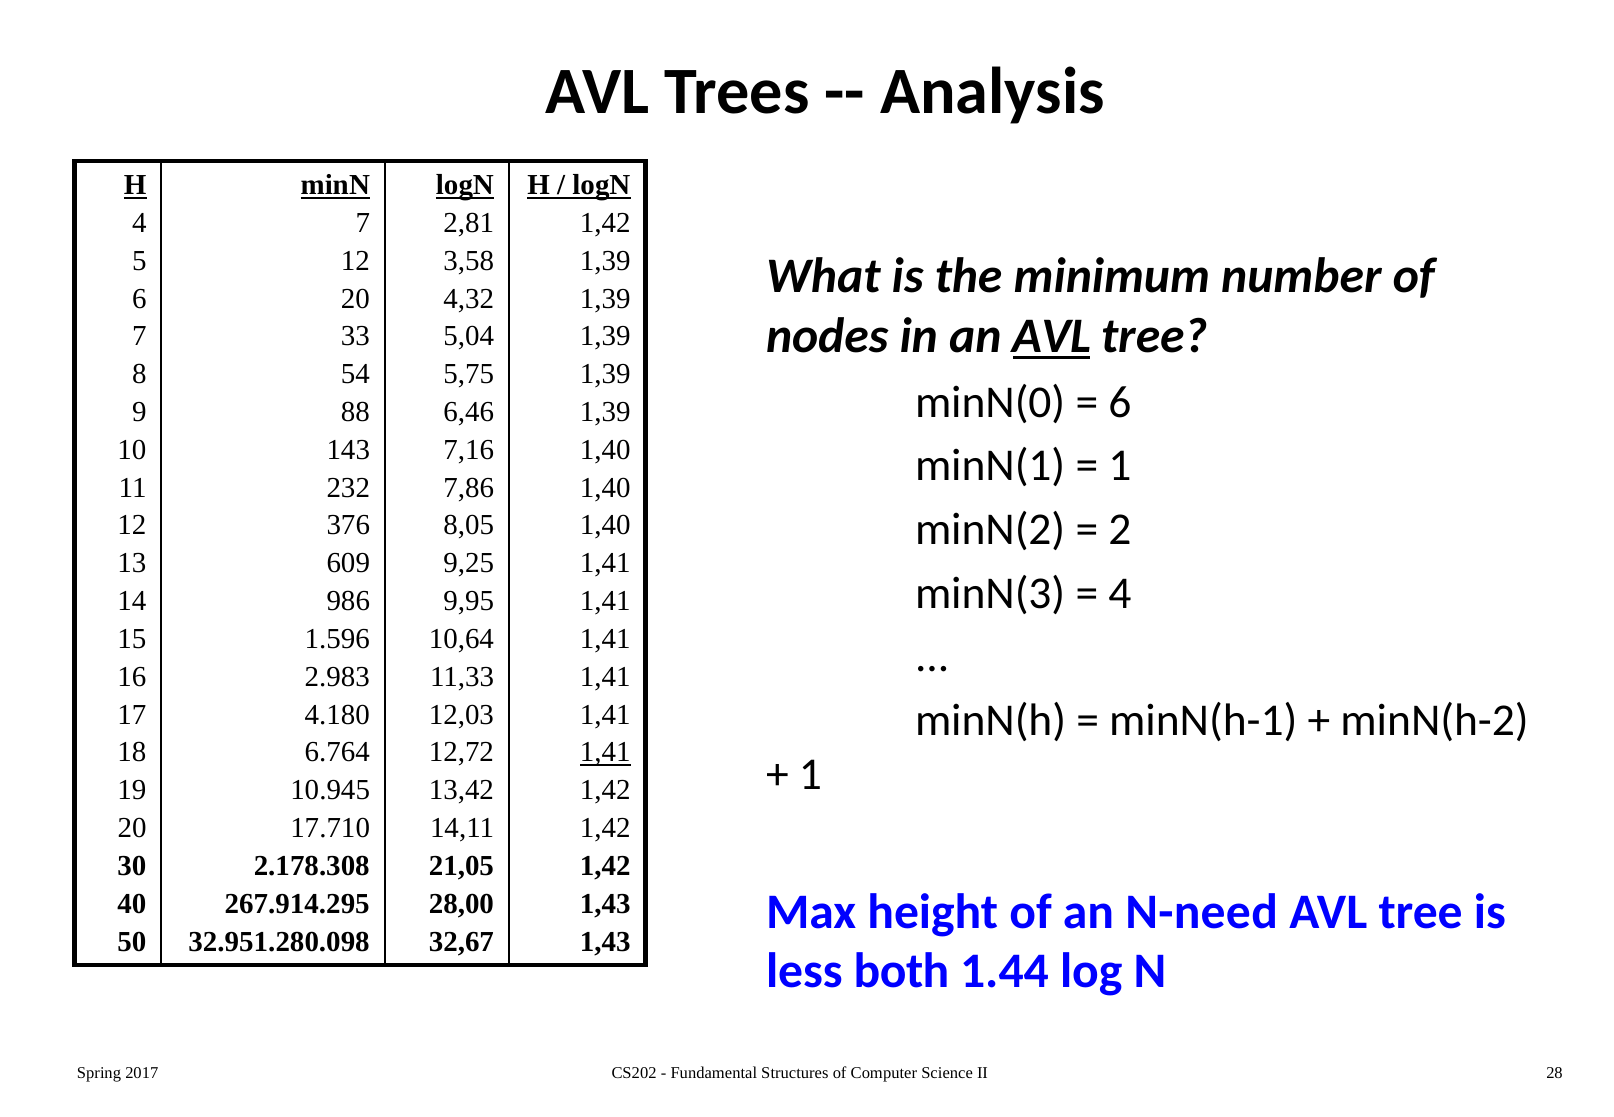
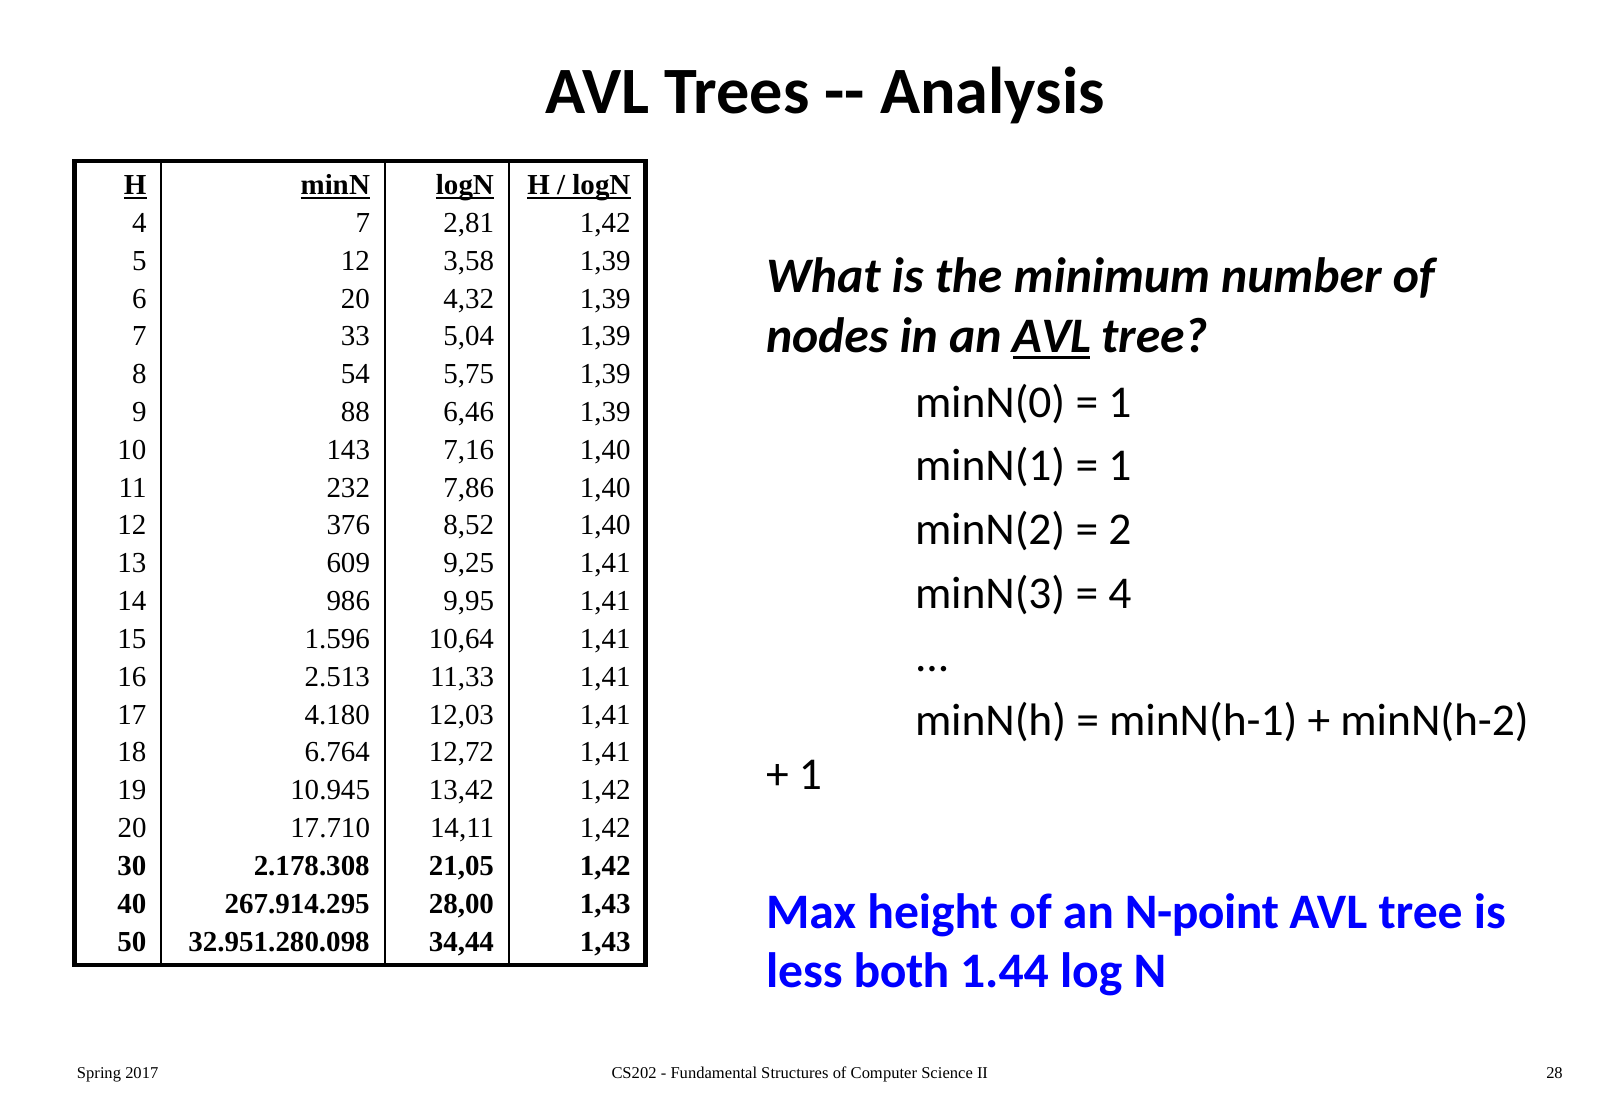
6: 6 -> 1 (1120, 402)
8,05: 8,05 -> 8,52 (469, 526)
2.983: 2.983 -> 2.513 (337, 677)
1,41 underline: present -> none (605, 753)
N-need: N-need -> N-point (1202, 912)
32,67: 32,67 -> 34,44 (461, 942)
